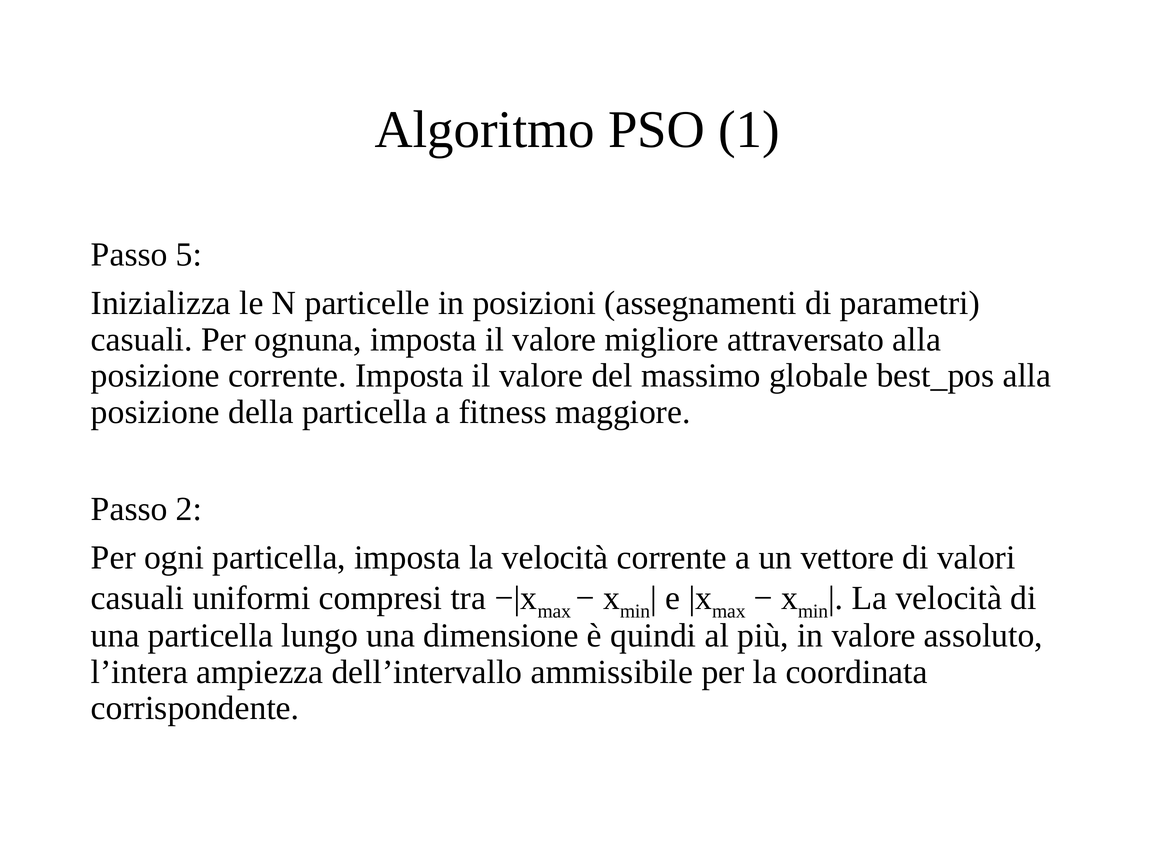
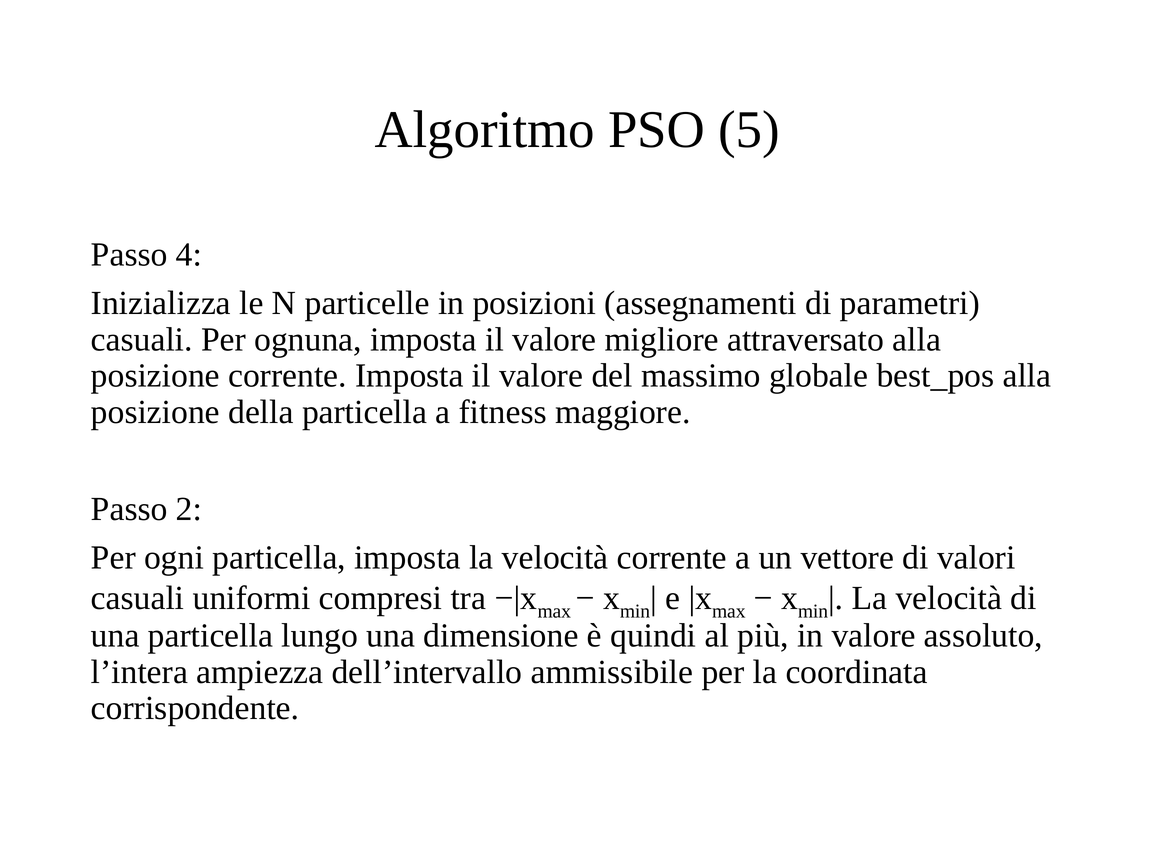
1: 1 -> 5 (749, 130)
5: 5 -> 4 (189, 254)
